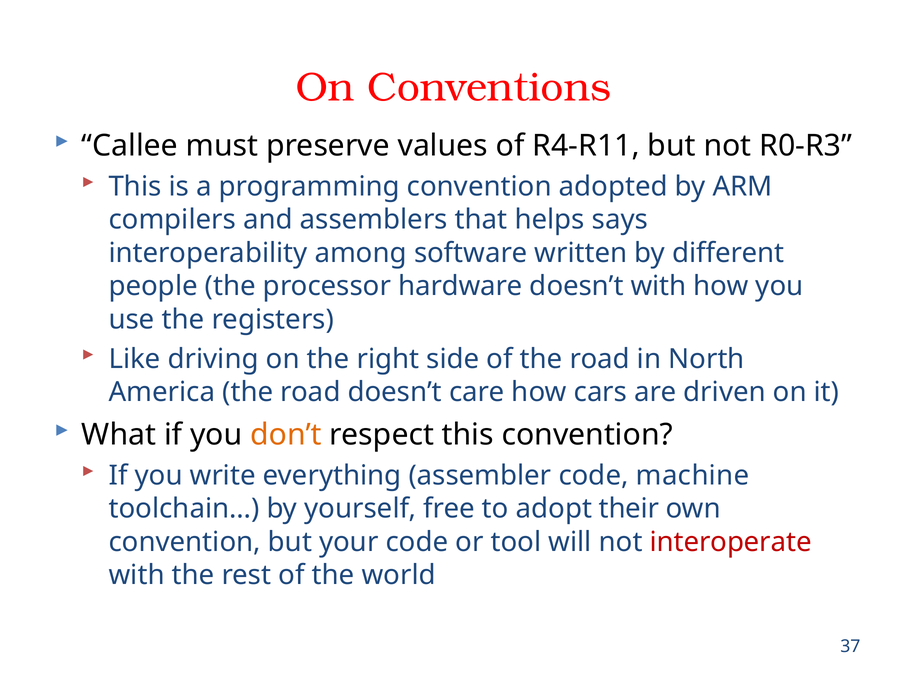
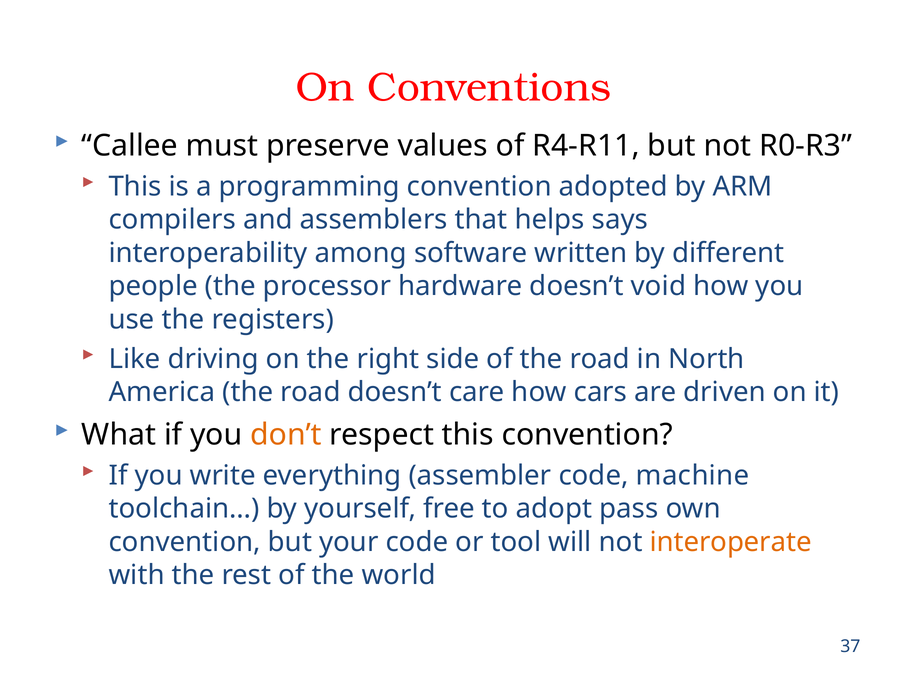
doesn’t with: with -> void (658, 286)
their: their -> pass (629, 509)
interoperate colour: red -> orange (731, 542)
